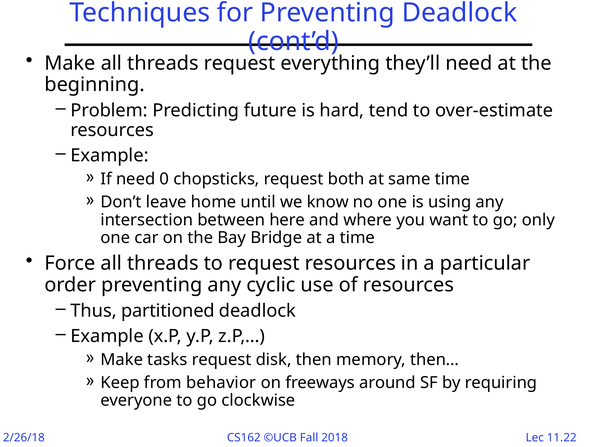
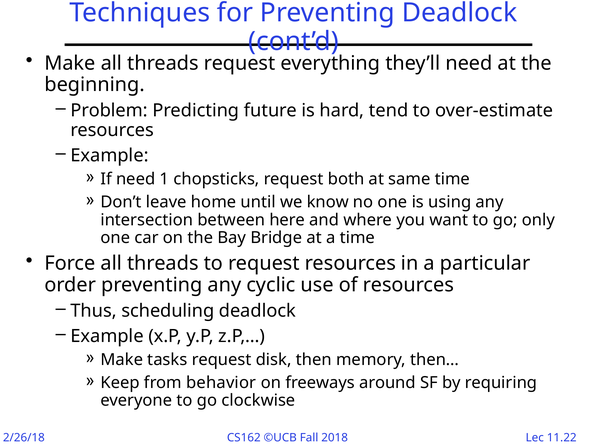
0: 0 -> 1 (164, 180)
partitioned: partitioned -> scheduling (168, 311)
